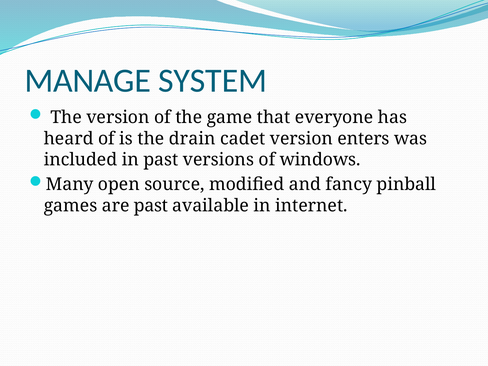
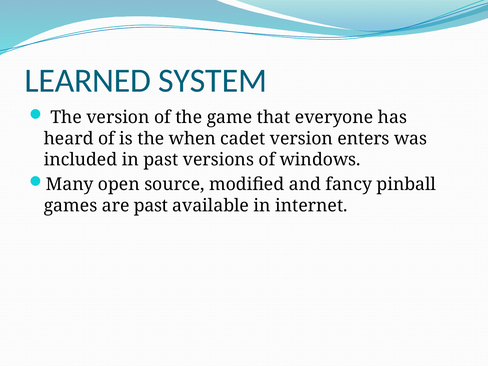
MANAGE: MANAGE -> LEARNED (88, 81)
drain: drain -> when (192, 139)
